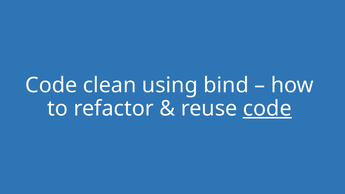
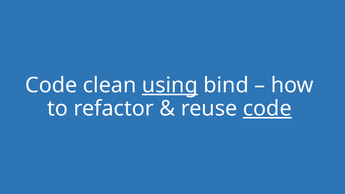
using underline: none -> present (170, 85)
